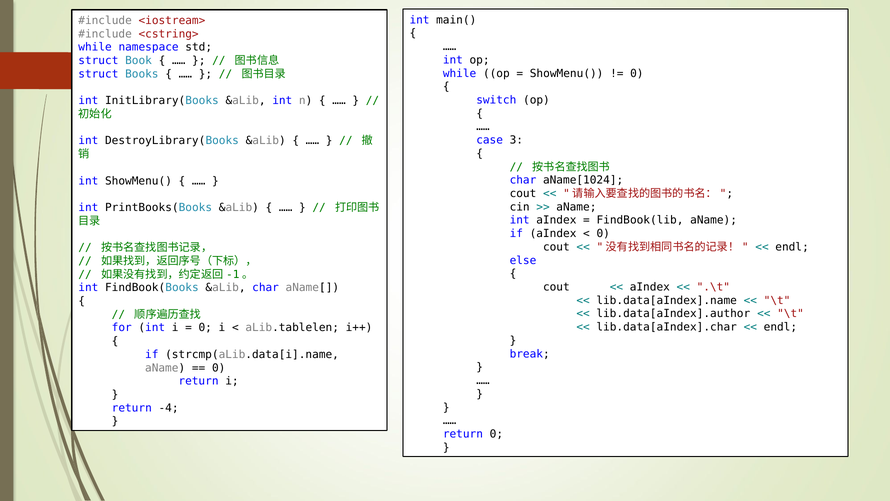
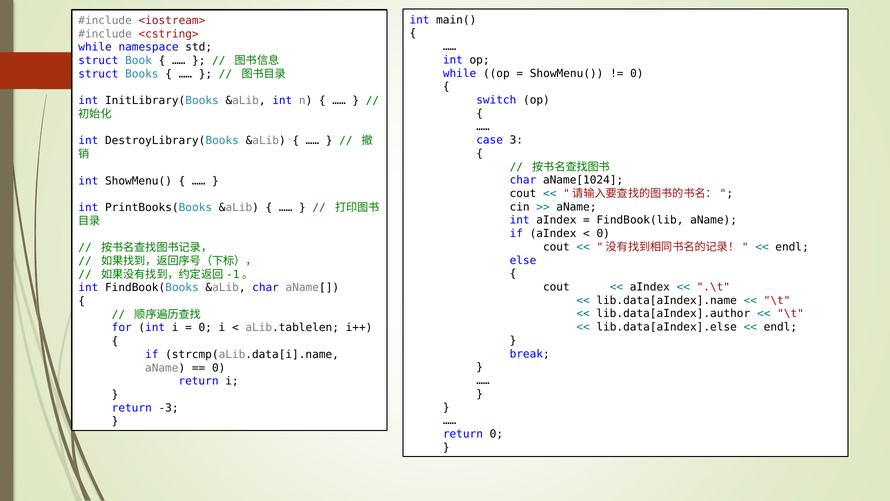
lib.data[aIndex].char: lib.data[aIndex].char -> lib.data[aIndex].else (667, 327)
-4: -4 -> -3 (169, 408)
